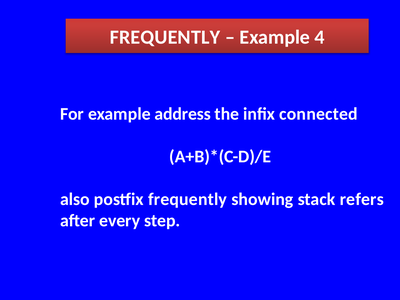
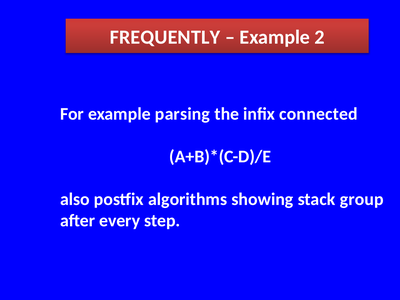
4: 4 -> 2 (320, 37)
address: address -> parsing (183, 114)
postfix frequently: frequently -> algorithms (188, 199)
refers: refers -> group (362, 199)
